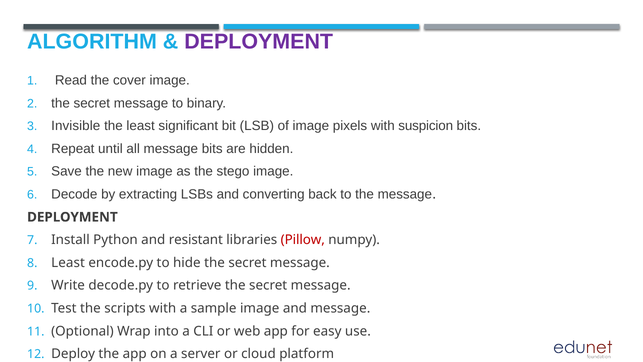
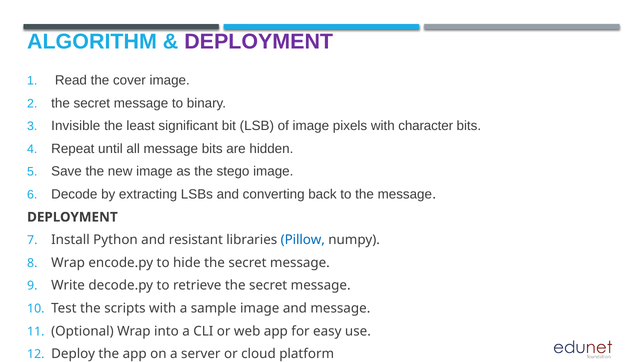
suspicion: suspicion -> character (426, 126)
Pillow colour: red -> blue (303, 240)
Least: Least -> Wrap (68, 263)
